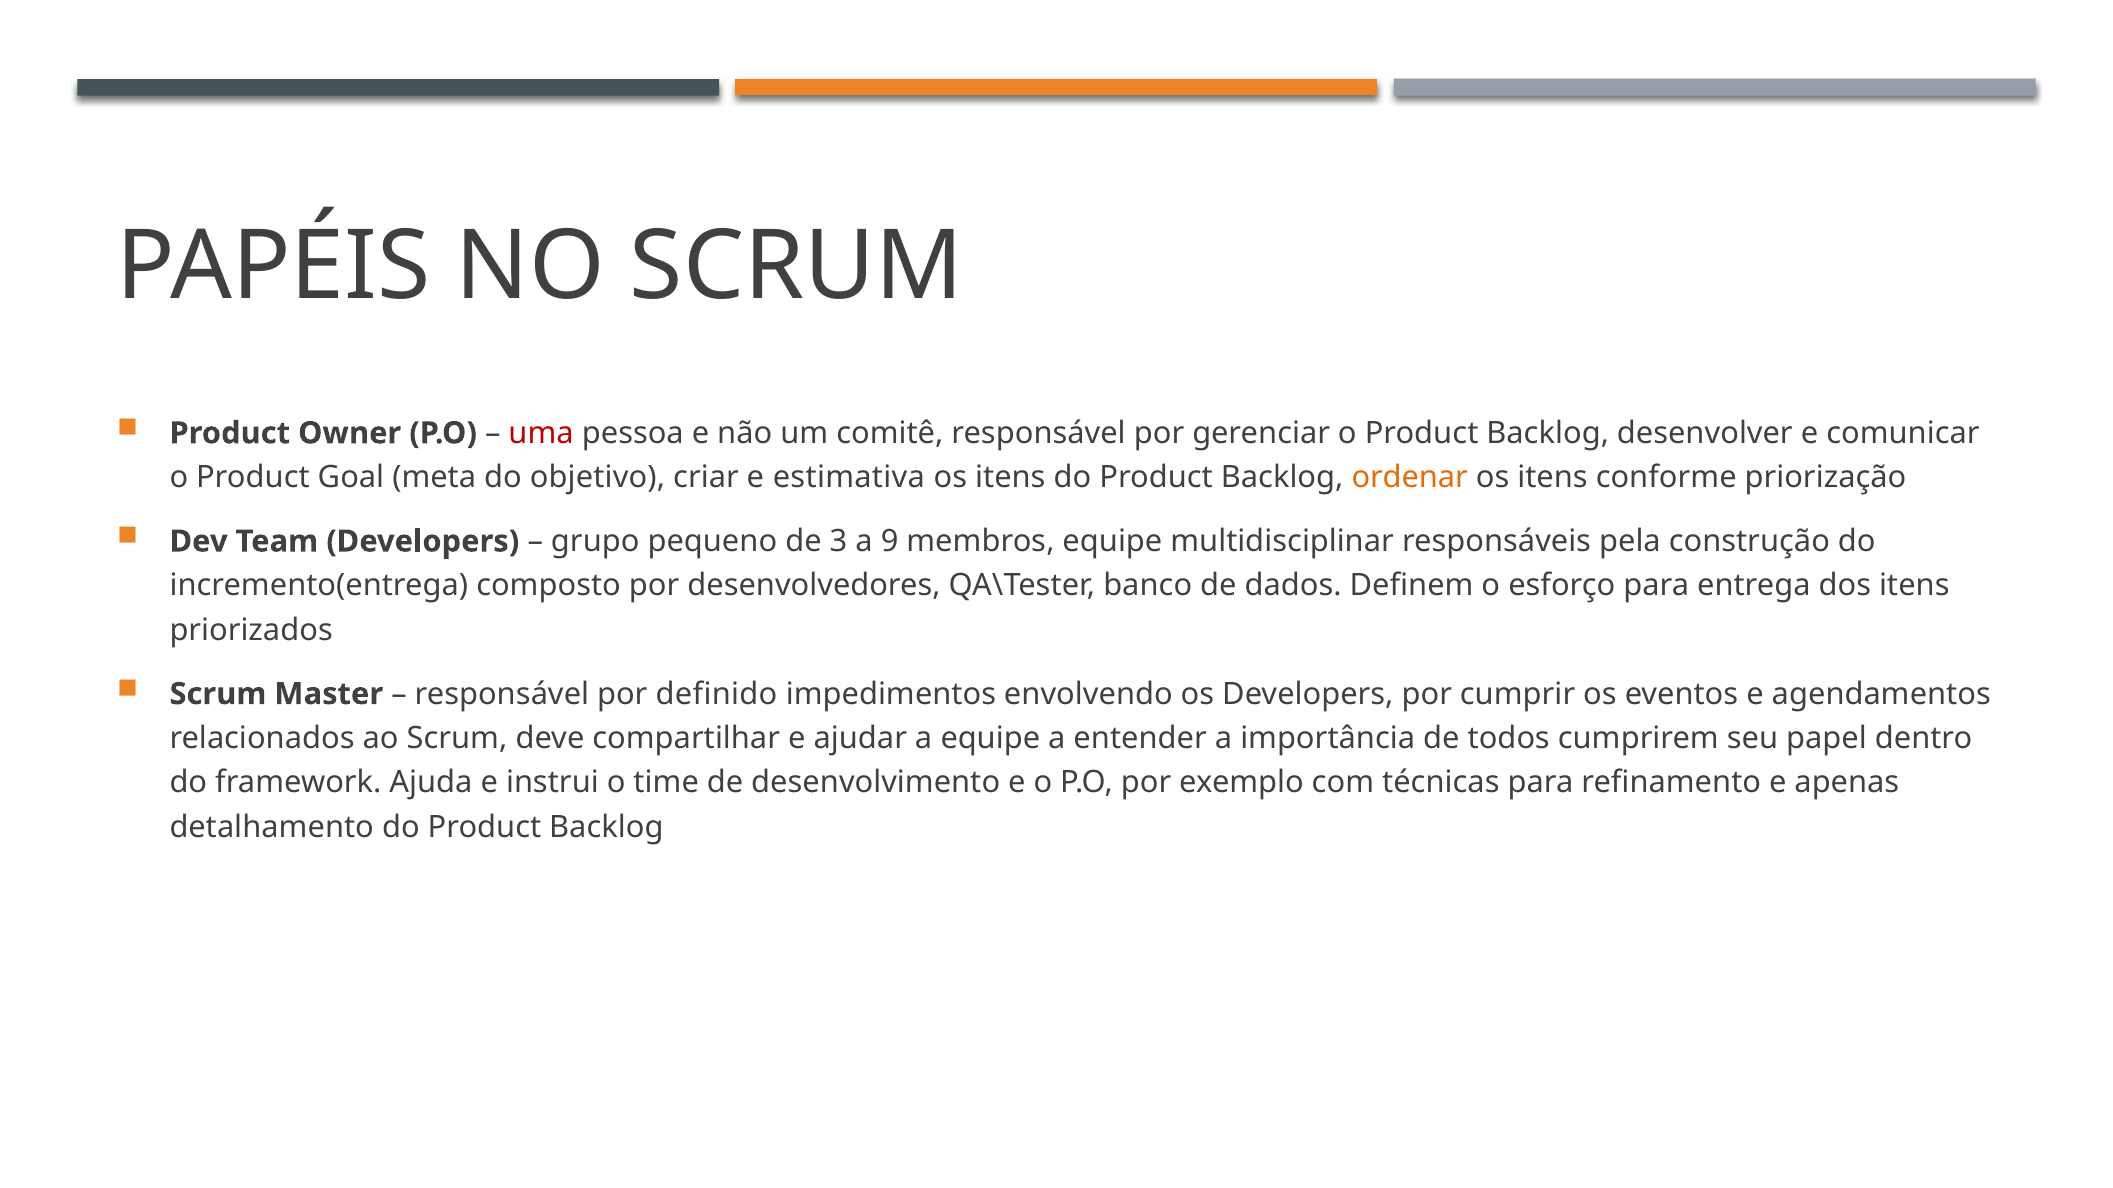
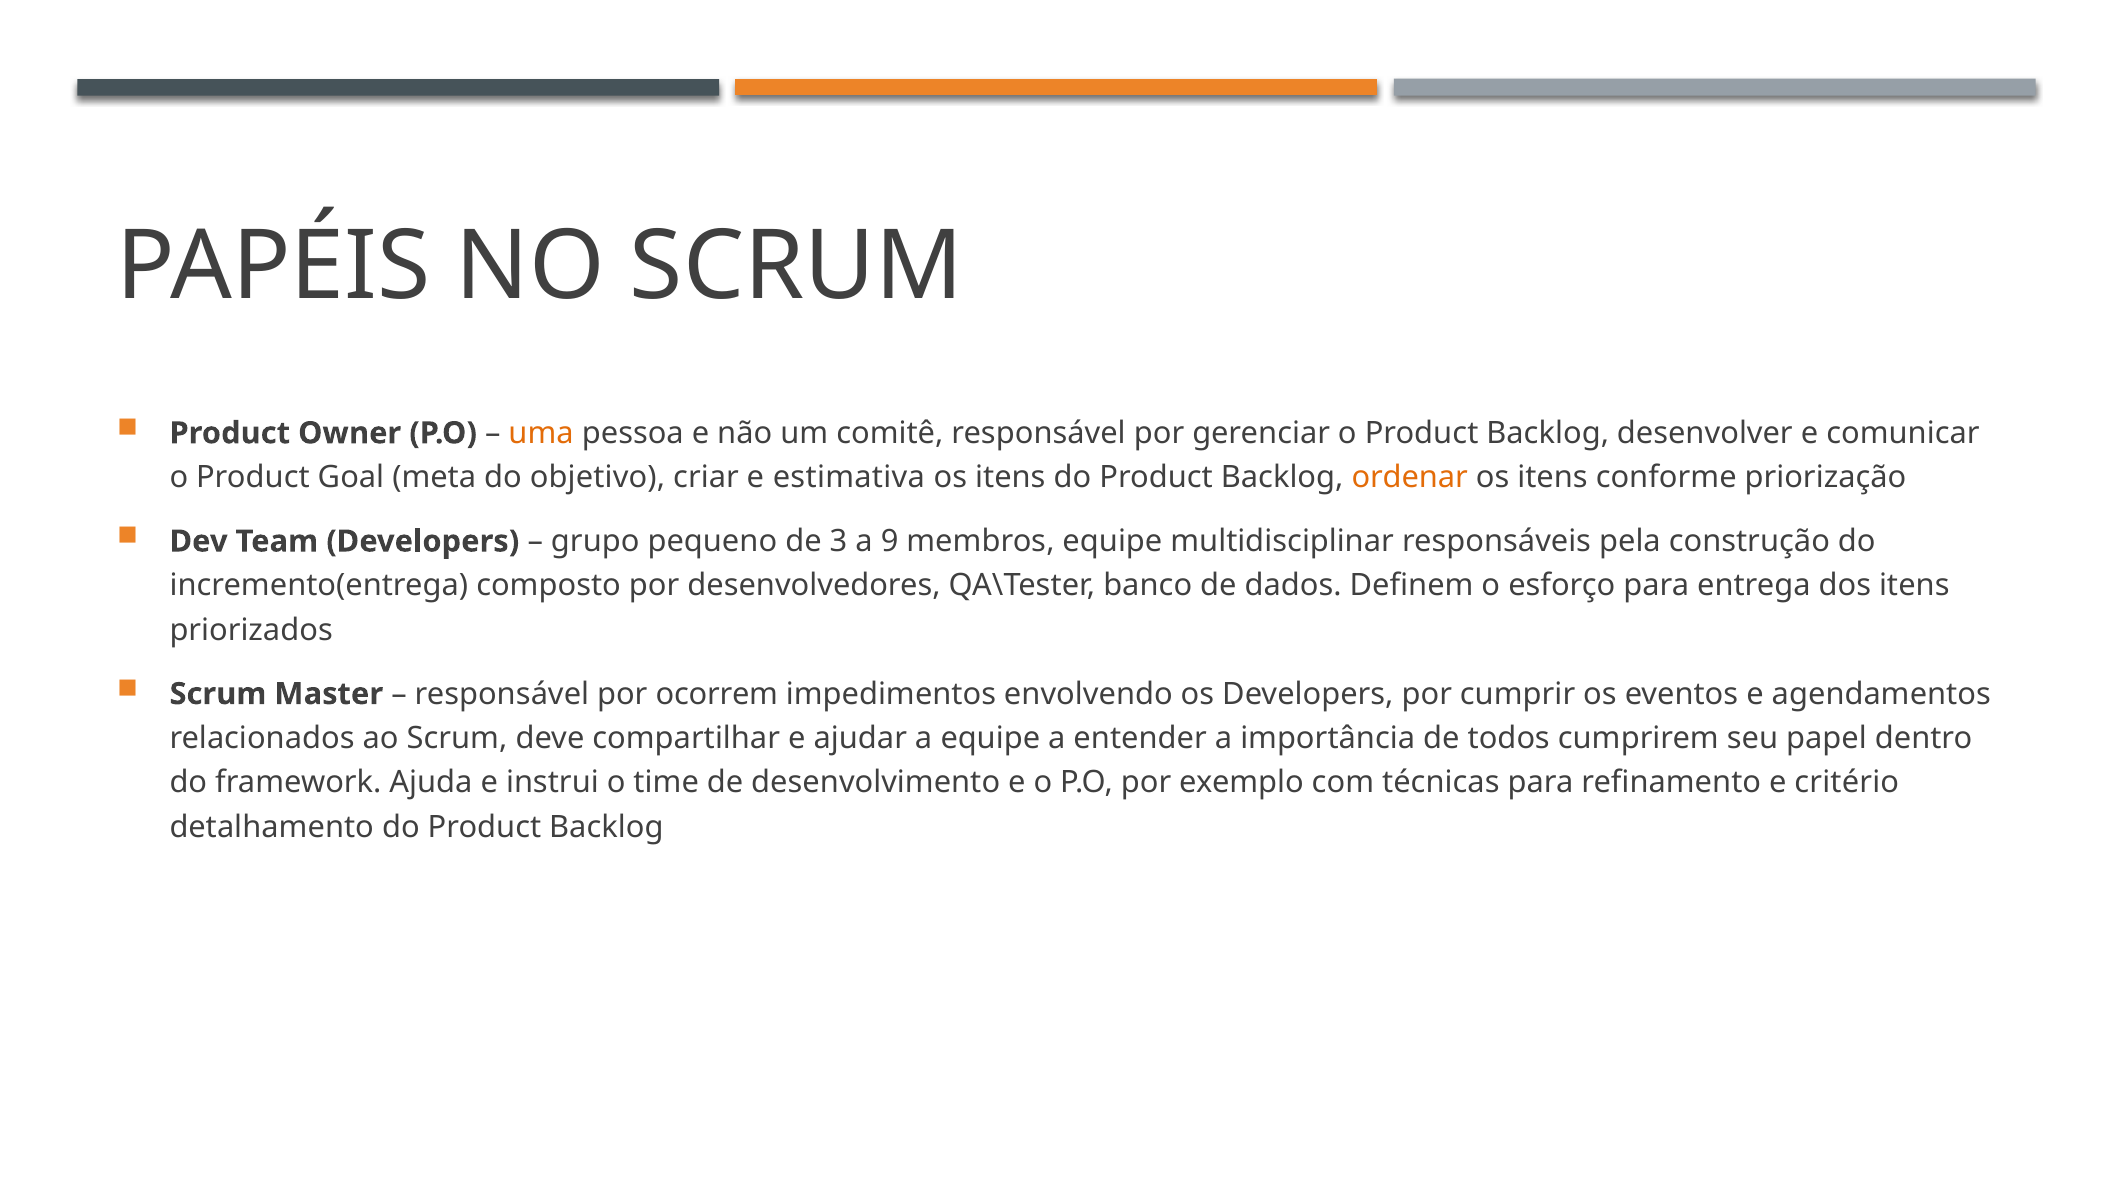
uma colour: red -> orange (541, 433)
definido: definido -> ocorrem (717, 694)
apenas: apenas -> critério (1847, 783)
